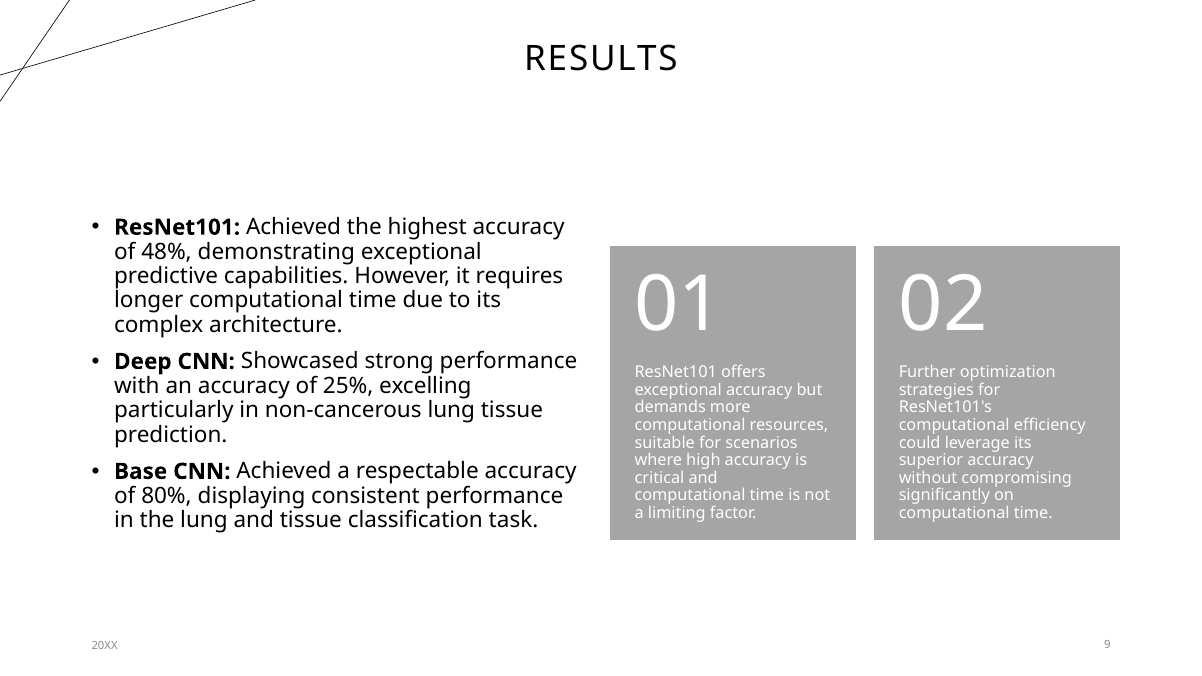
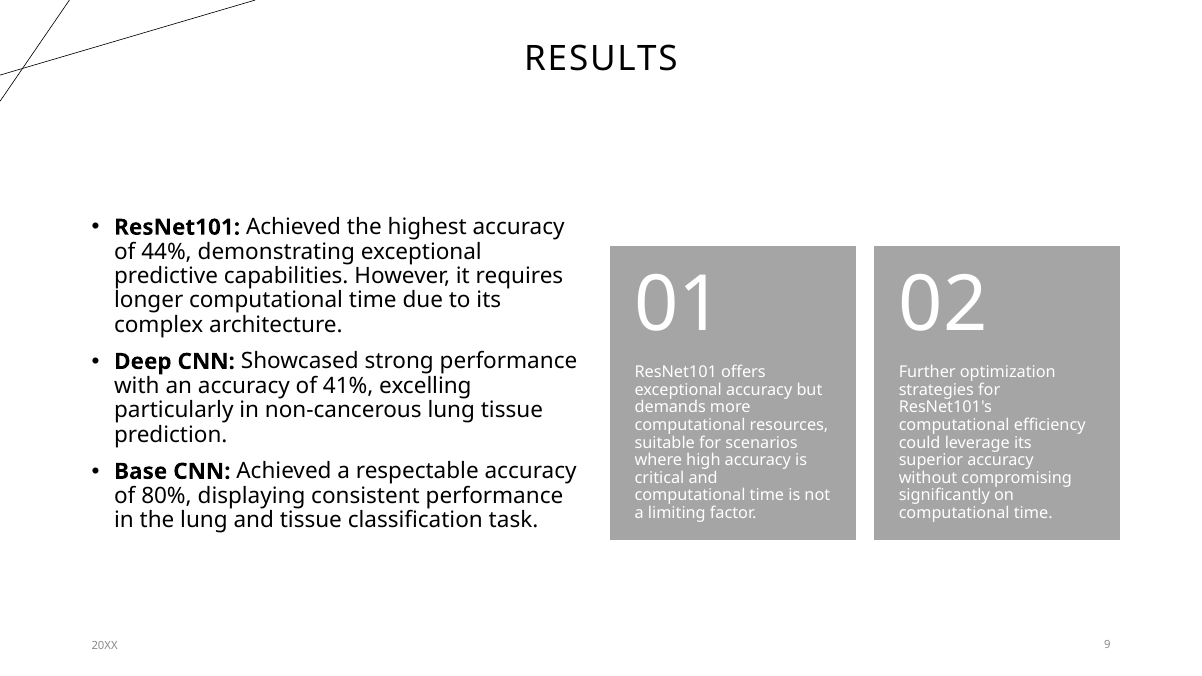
48%: 48% -> 44% (167, 252)
25%: 25% -> 41% (348, 386)
